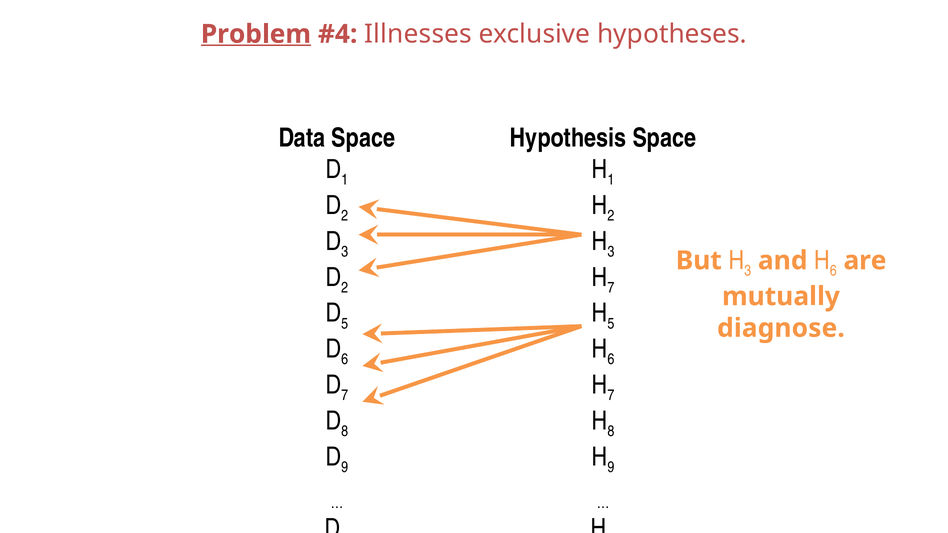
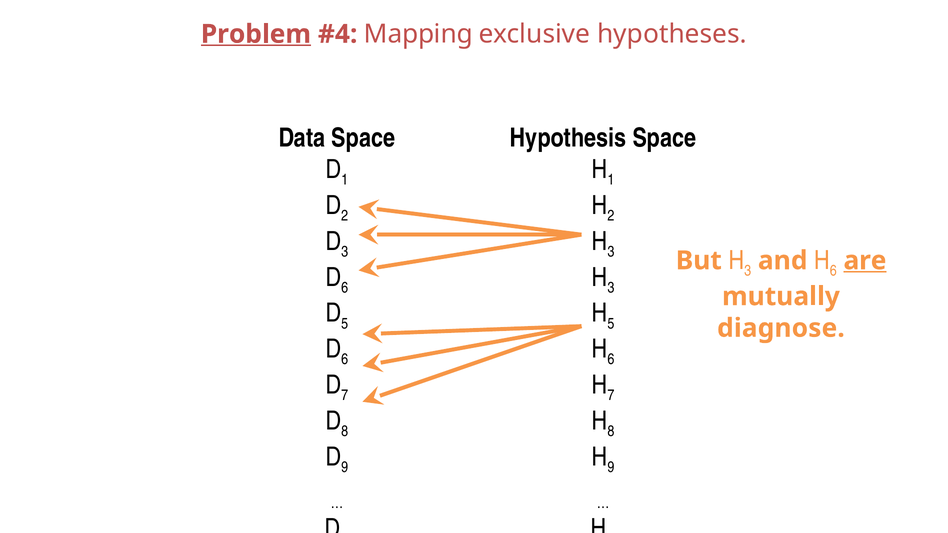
Illnesses: Illnesses -> Mapping (418, 34)
are underline: none -> present (865, 261)
2: 2 -> 6 (345, 288)
7: 7 -> 3 (611, 288)
